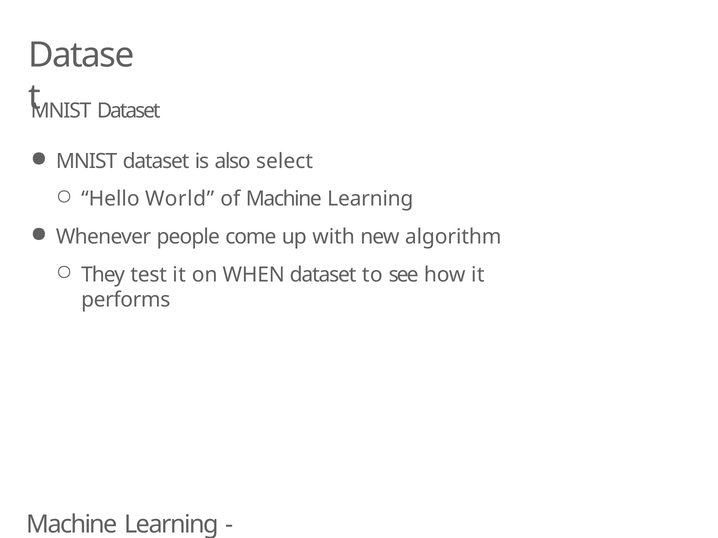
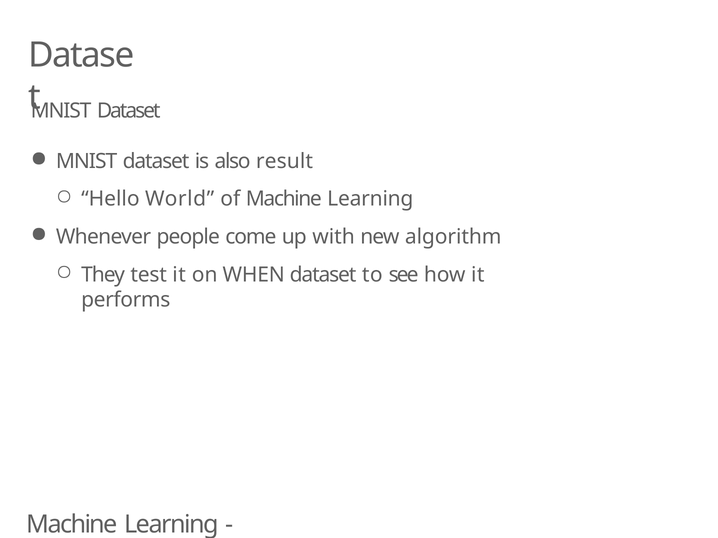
select: select -> result (284, 161)
